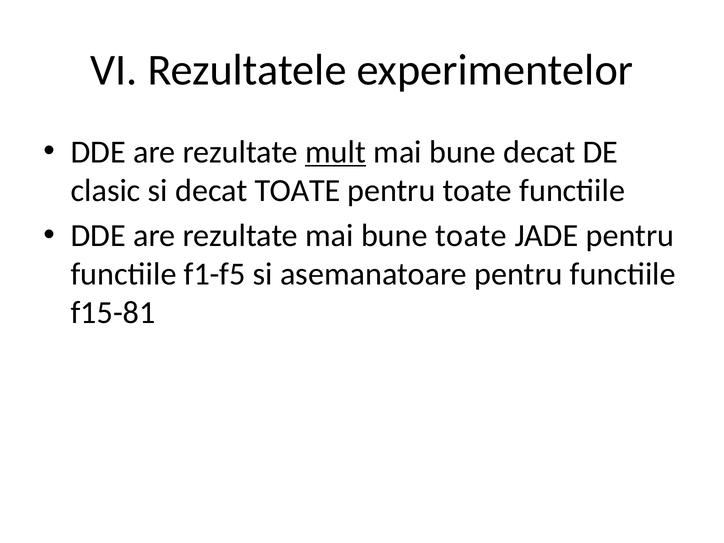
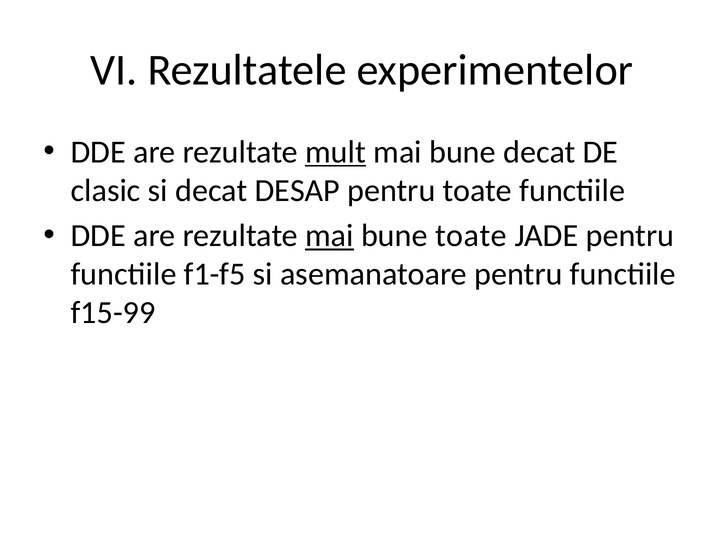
decat TOATE: TOATE -> DESAP (297, 191)
mai underline: none -> present (330, 236)
f15-81: f15-81 -> f15-99 (113, 313)
